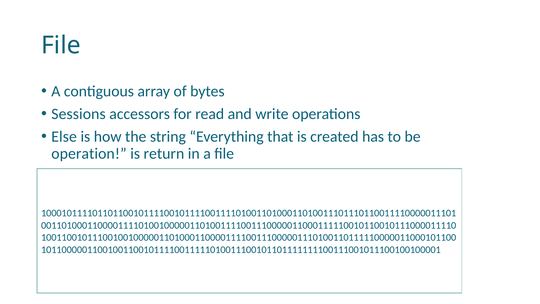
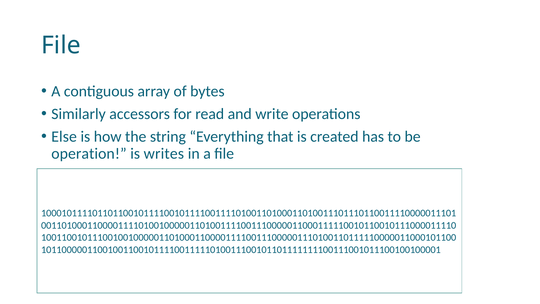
Sessions: Sessions -> Similarly (79, 114)
return: return -> writes (164, 154)
